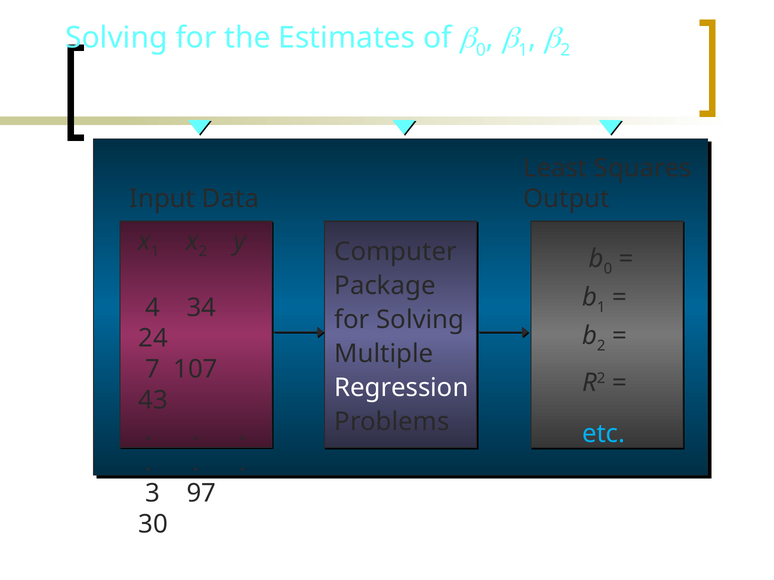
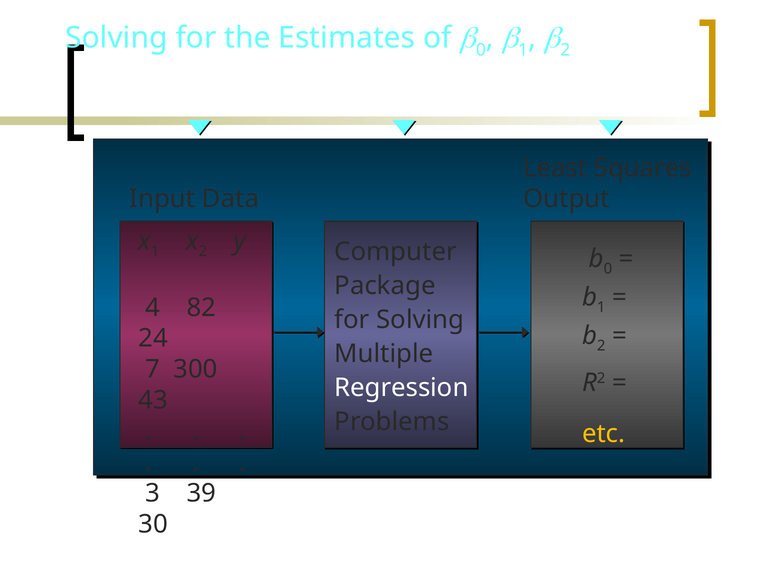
34: 34 -> 82 (201, 308)
107: 107 -> 300 (195, 370)
etc colour: light blue -> yellow (604, 434)
97: 97 -> 39 (201, 494)
